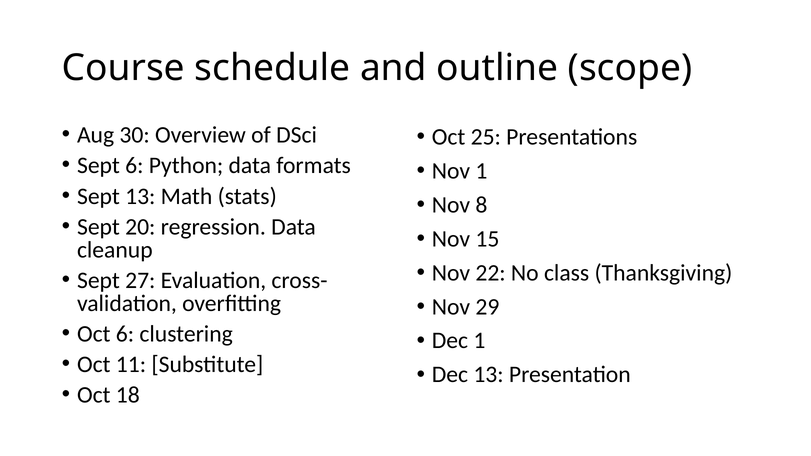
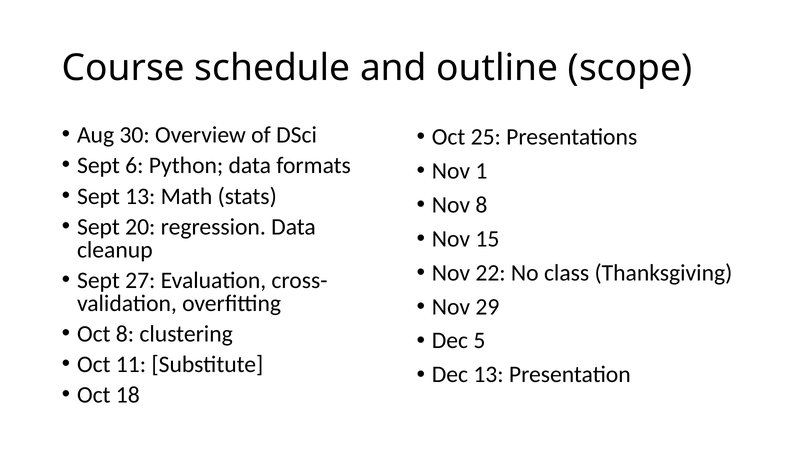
Oct 6: 6 -> 8 (125, 334)
Dec 1: 1 -> 5 (479, 341)
